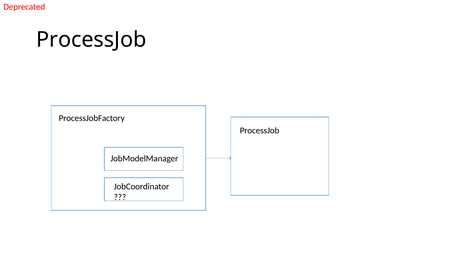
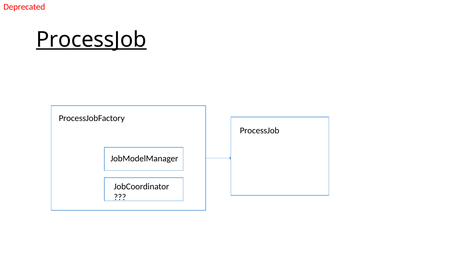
ProcessJob underline: none -> present (91, 40)
